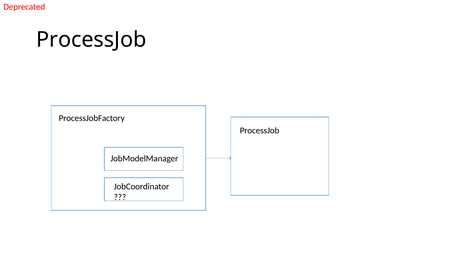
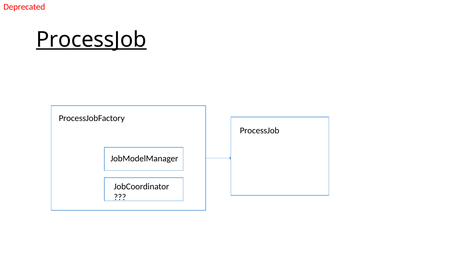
ProcessJob underline: none -> present (91, 40)
